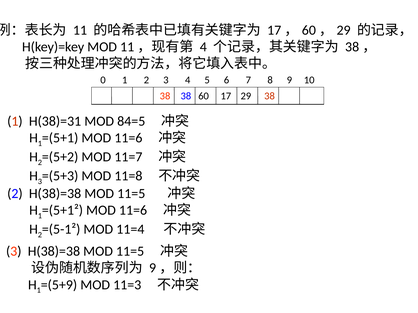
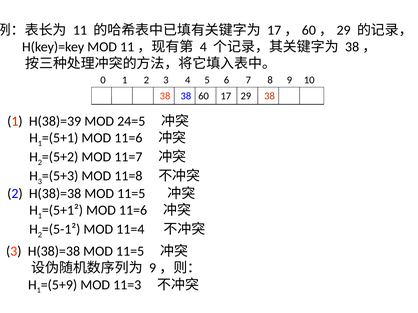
H(38)=31: H(38)=31 -> H(38)=39 (55, 122)
84=5: 84=5 -> 24=5 (131, 122)
